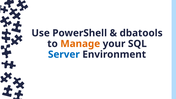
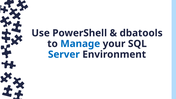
Manage colour: orange -> blue (80, 44)
